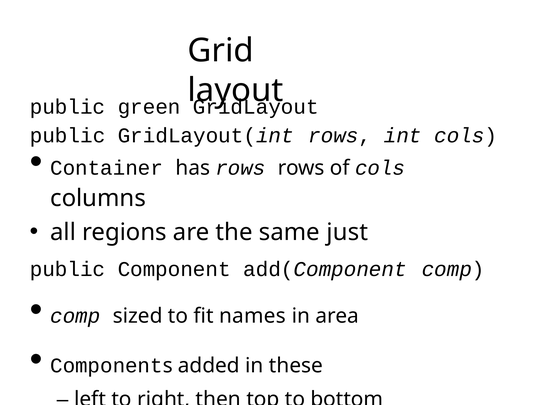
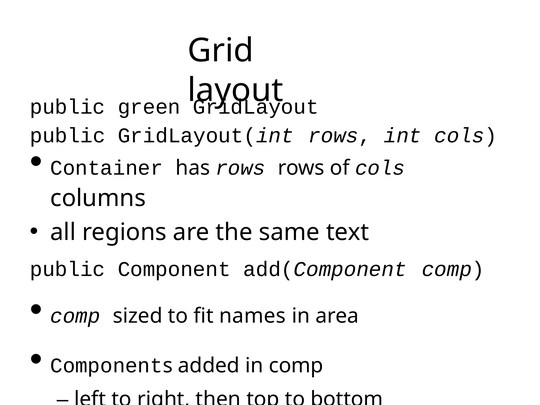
just: just -> text (348, 232)
in these: these -> comp (296, 366)
